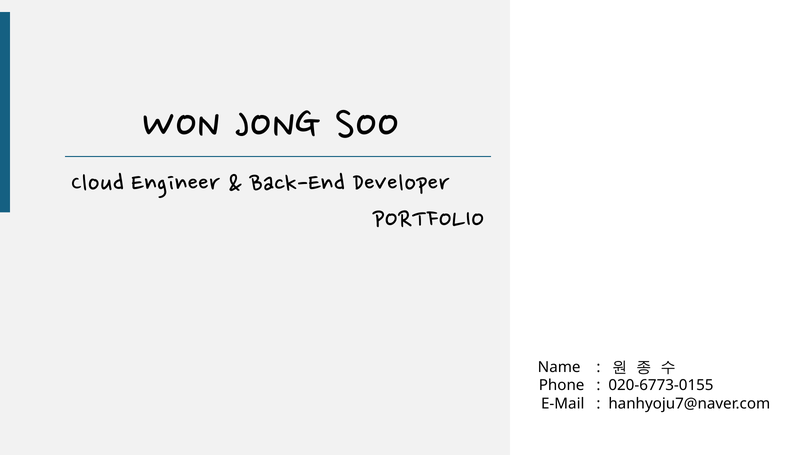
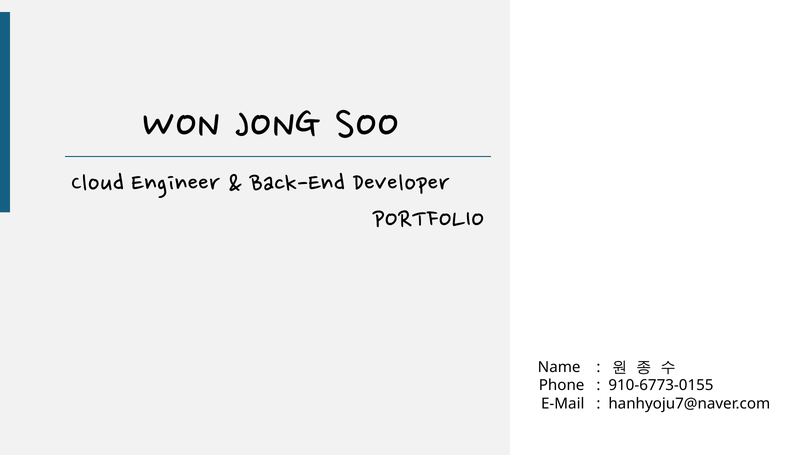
020-6773-0155: 020-6773-0155 -> 910-6773-0155 (661, 386)
